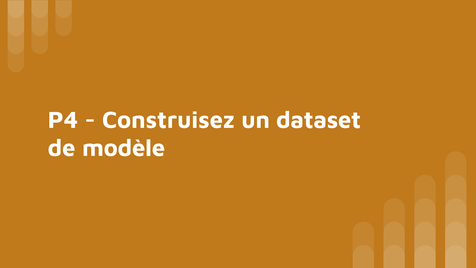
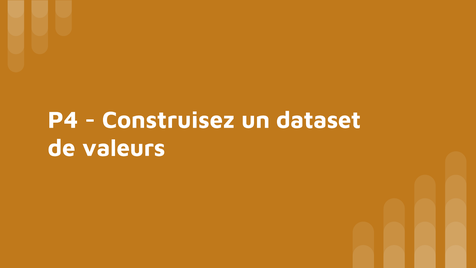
modèle: modèle -> valeurs (124, 148)
